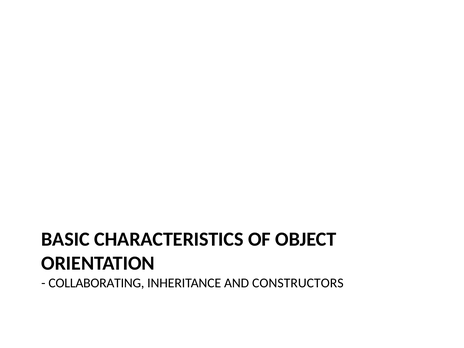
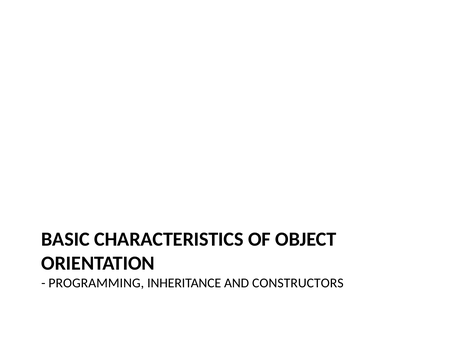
COLLABORATING: COLLABORATING -> PROGRAMMING (96, 283)
